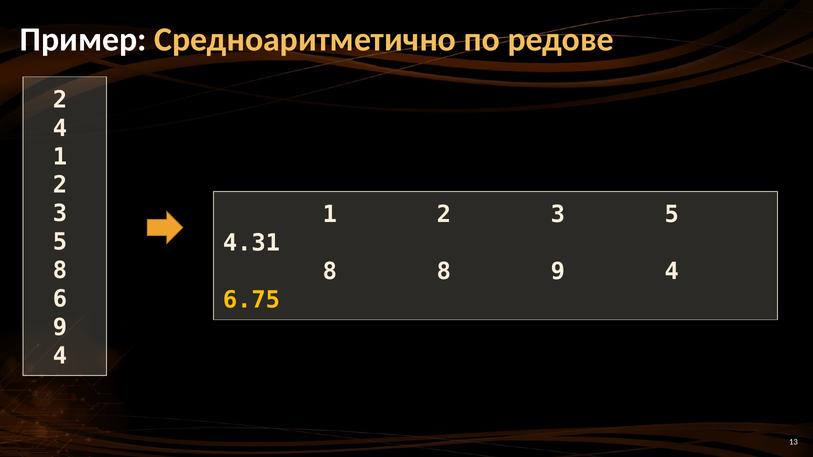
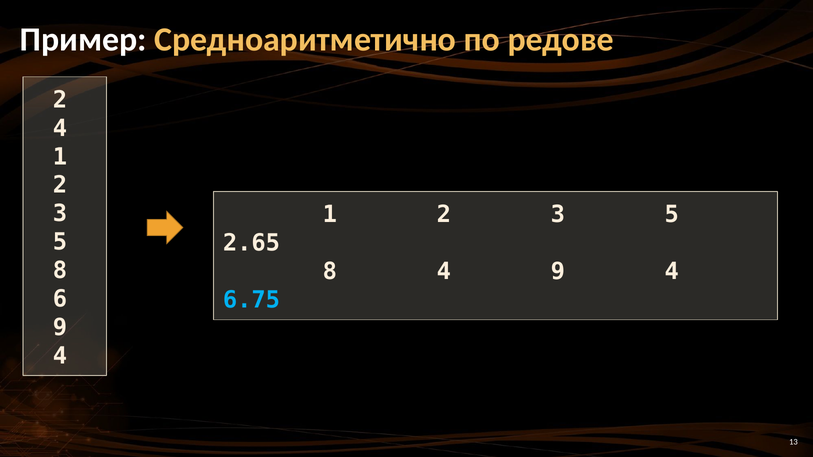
4.31: 4.31 -> 2.65 (251, 243)
8 8: 8 -> 4 (444, 272)
6.75 colour: yellow -> light blue (251, 300)
